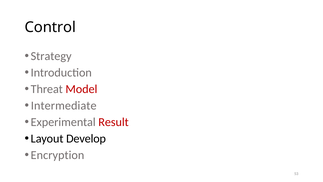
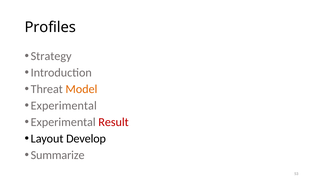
Control: Control -> Profiles (50, 27)
Model colour: red -> orange (81, 89)
Intermediate: Intermediate -> Experimental (64, 105)
Encryption: Encryption -> Summarize (58, 155)
